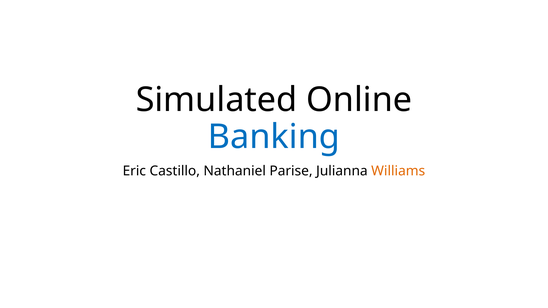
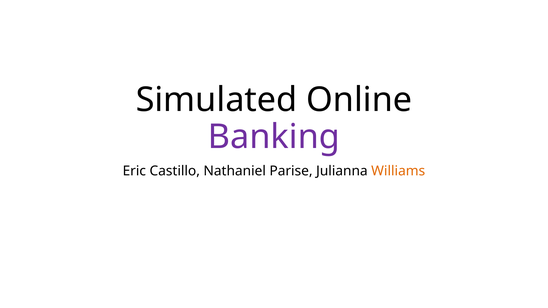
Banking colour: blue -> purple (274, 137)
